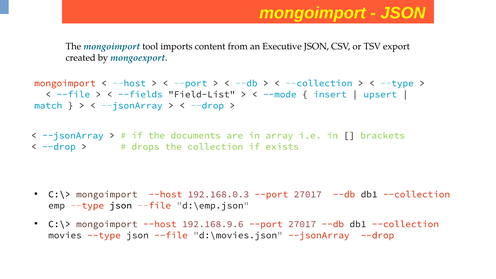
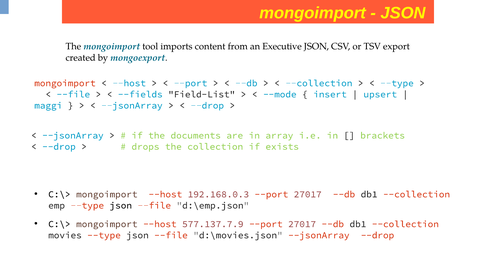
match: match -> maggi (48, 105)
192.168.9.6: 192.168.9.6 -> 577.137.7.9 (213, 224)
